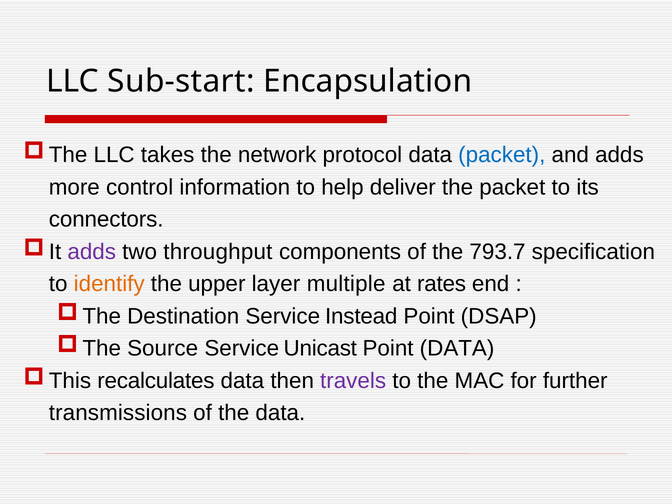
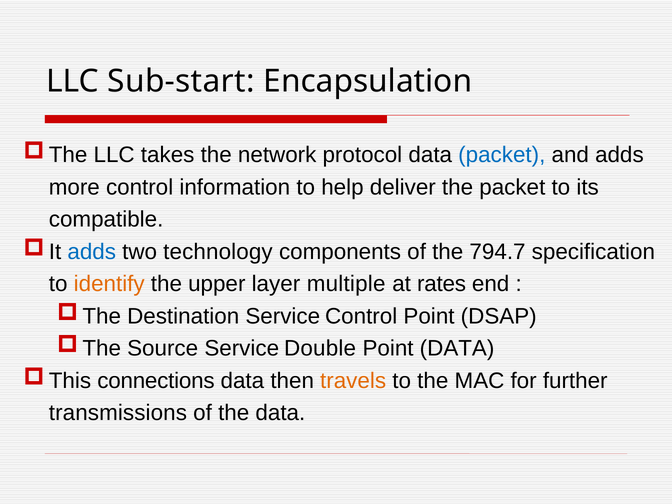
connectors: connectors -> compatible (106, 219)
adds colour: purple -> blue (92, 252)
throughput: throughput -> technology (218, 252)
793.7: 793.7 -> 794.7 (498, 252)
Service Instead: Instead -> Control (361, 316)
Unicast: Unicast -> Double (320, 348)
recalculates: recalculates -> connections (156, 381)
travels colour: purple -> orange (353, 381)
